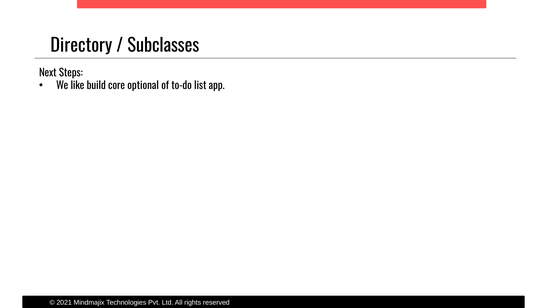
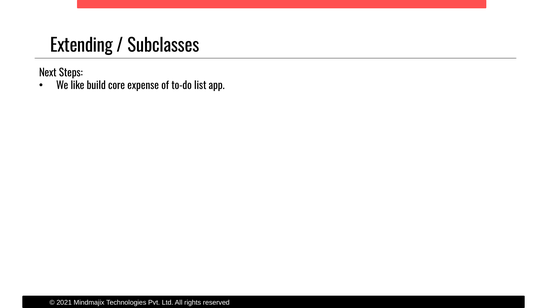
Directory: Directory -> Extending (82, 46)
optional: optional -> expense (143, 86)
